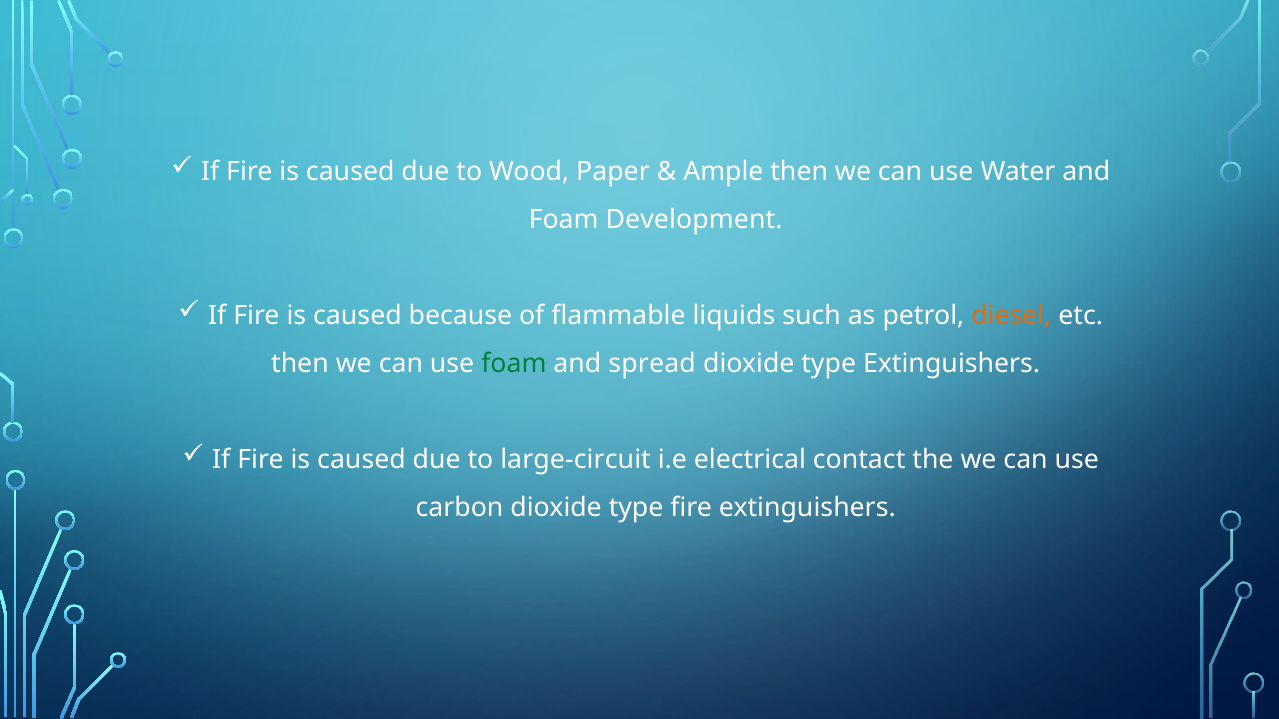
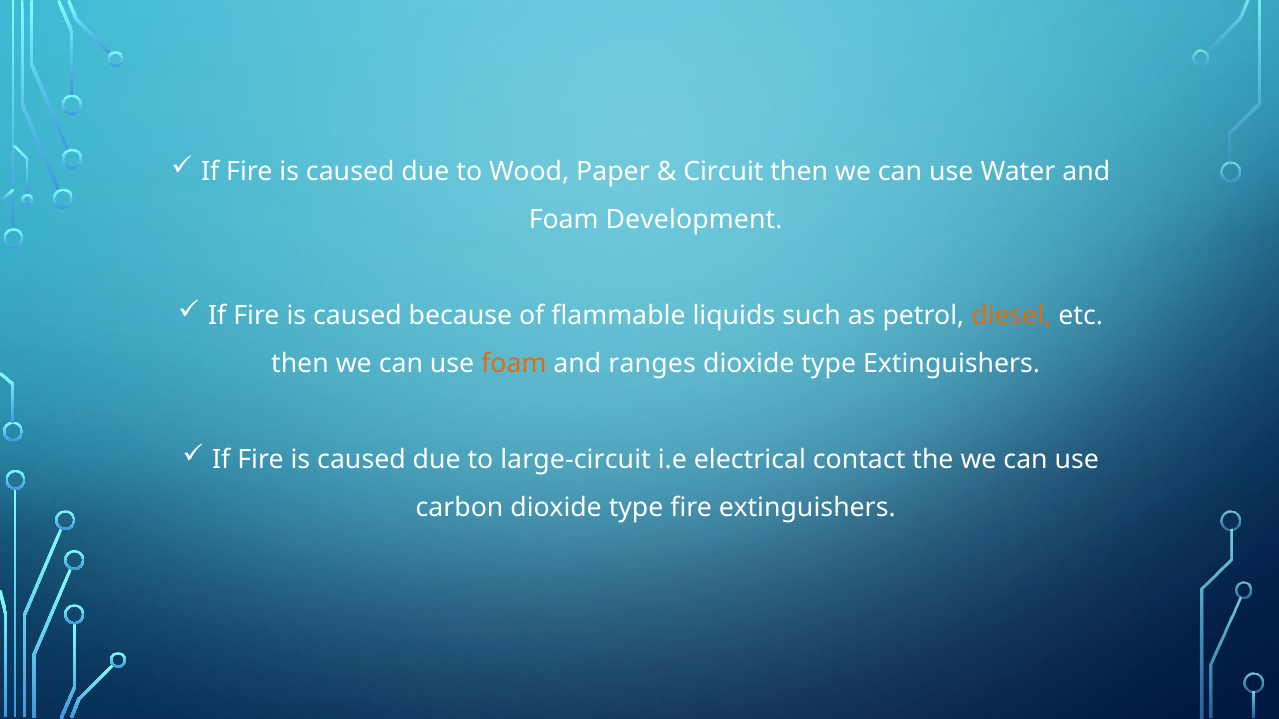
Ample: Ample -> Circuit (723, 172)
foam colour: green -> orange (514, 364)
spread: spread -> ranges (652, 364)
